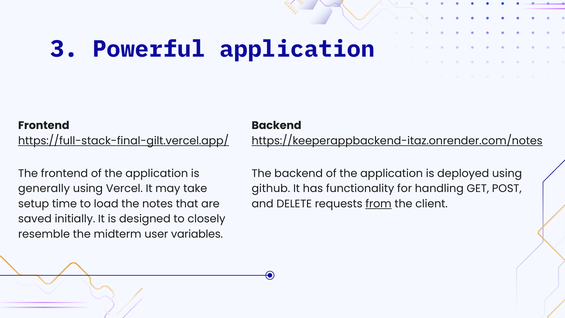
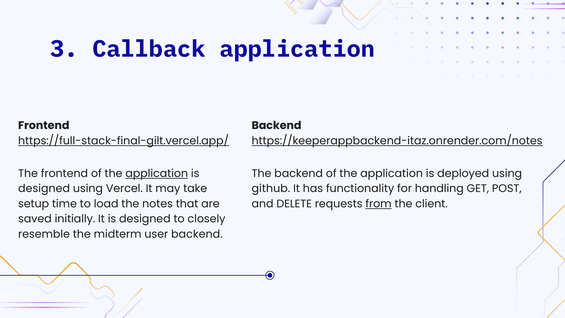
Powerful: Powerful -> Callback (149, 49)
application underline: none -> present (157, 173)
generally: generally -> designed (44, 189)
user variables: variables -> backend (197, 234)
